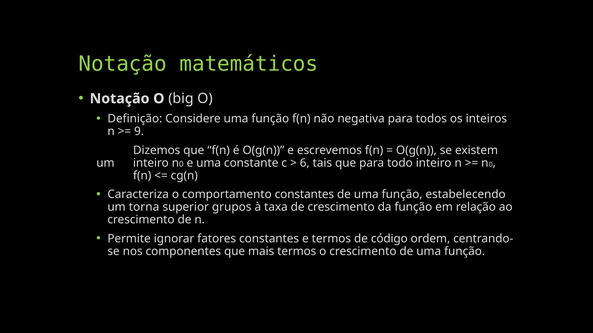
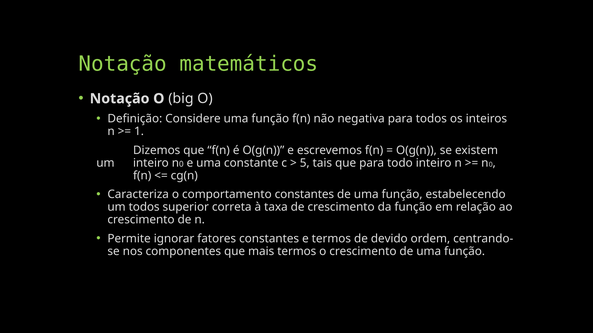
9: 9 -> 1 (139, 132)
6: 6 -> 5 (305, 163)
um torna: torna -> todos (144, 207)
grupos: grupos -> correta (232, 207)
código: código -> devido (389, 239)
